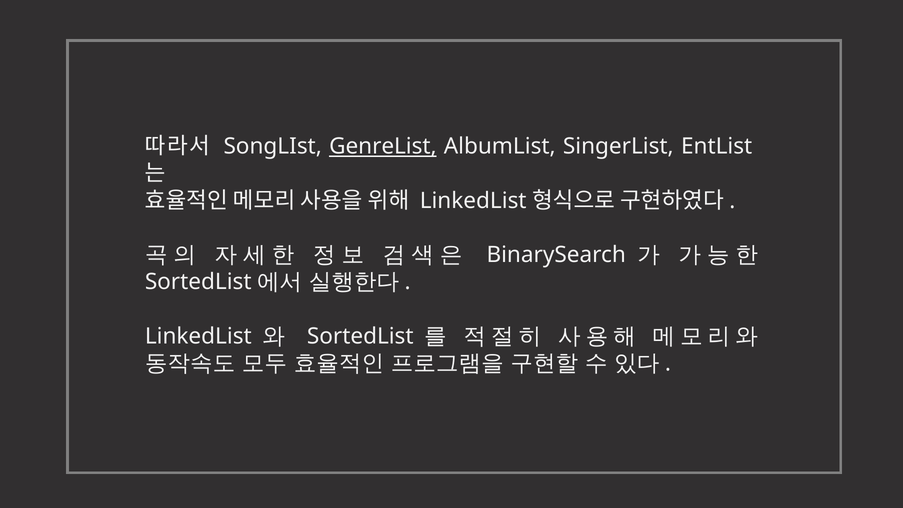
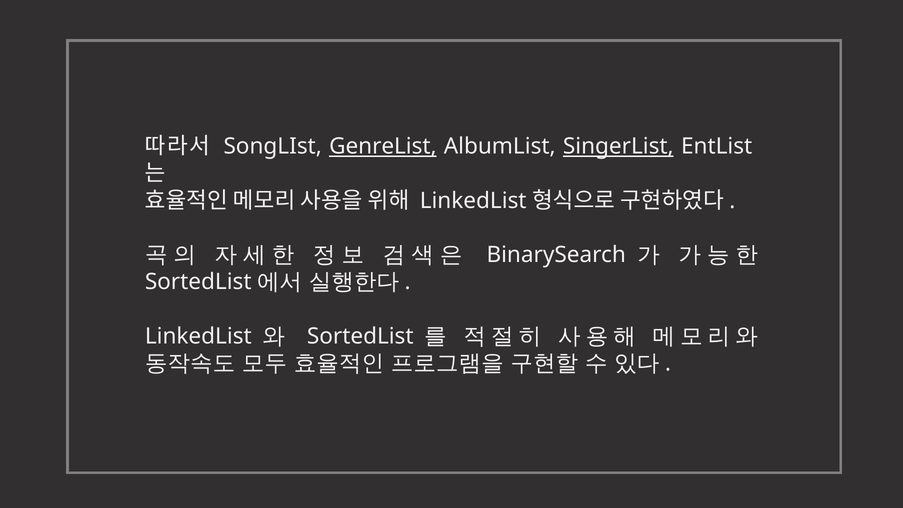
SingerList underline: none -> present (618, 146)
